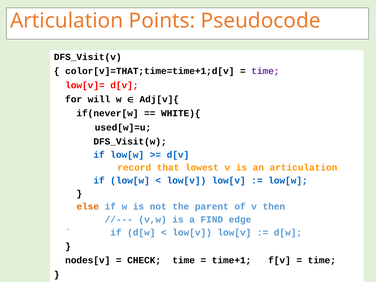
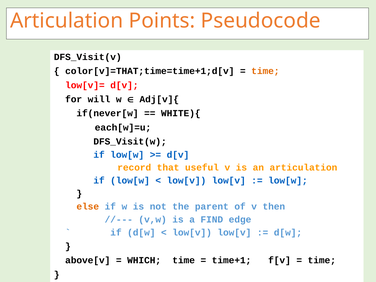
time colour: purple -> orange (265, 71)
used[w]=u: used[w]=u -> each[w]=u (123, 127)
lowest: lowest -> useful (202, 168)
nodes[v: nodes[v -> above[v (88, 260)
CHECK: CHECK -> WHICH (144, 260)
